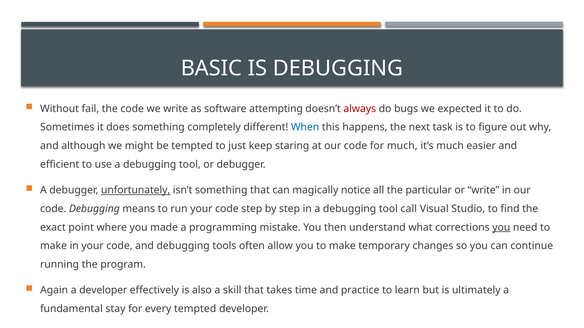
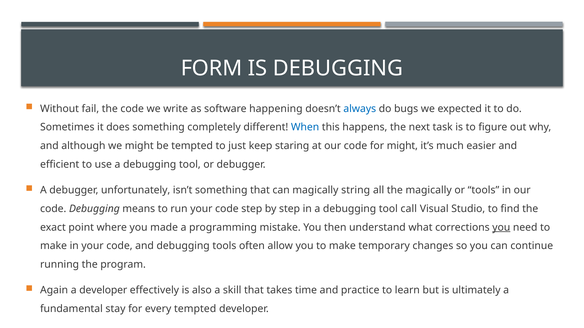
BASIC: BASIC -> FORM (212, 68)
attempting: attempting -> happening (276, 109)
always colour: red -> blue (360, 109)
for much: much -> might (402, 146)
unfortunately underline: present -> none (136, 190)
notice: notice -> string (356, 190)
the particular: particular -> magically (429, 190)
or write: write -> tools (483, 190)
